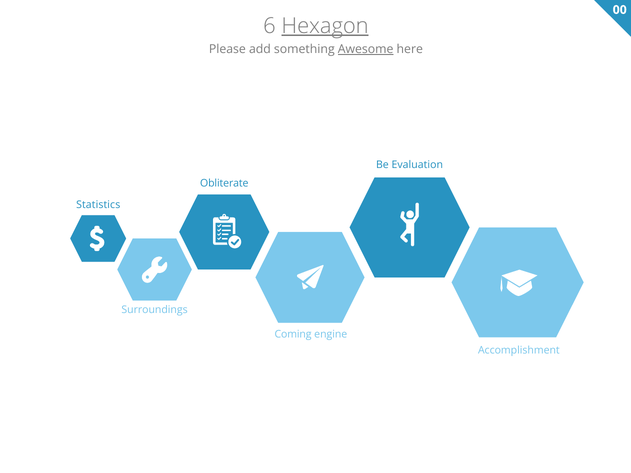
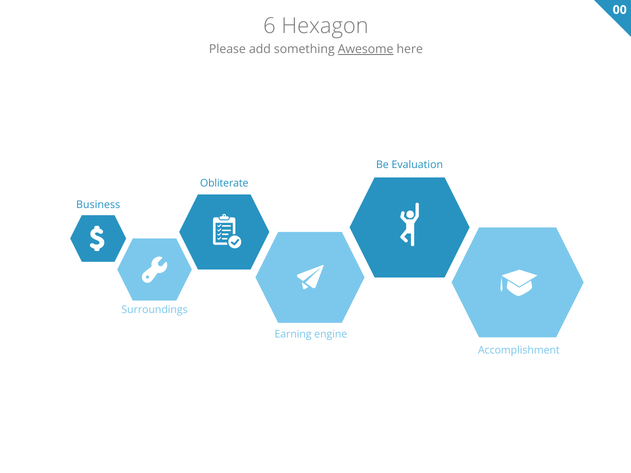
Hexagon underline: present -> none (325, 26)
Statistics: Statistics -> Business (98, 205)
Coming: Coming -> Earning (293, 335)
